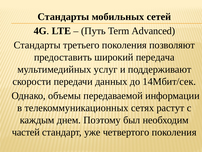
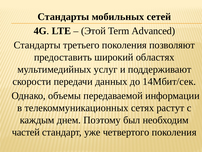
Путь: Путь -> Этой (93, 31)
передача: передача -> областях (155, 57)
